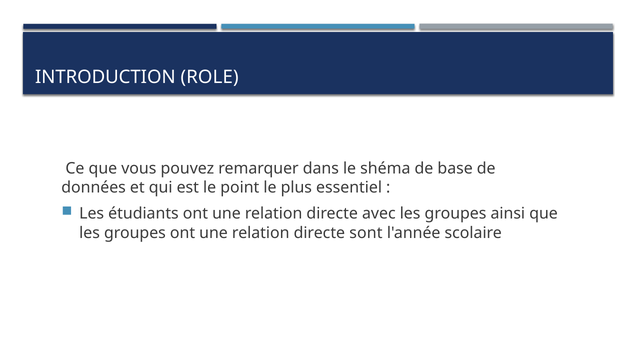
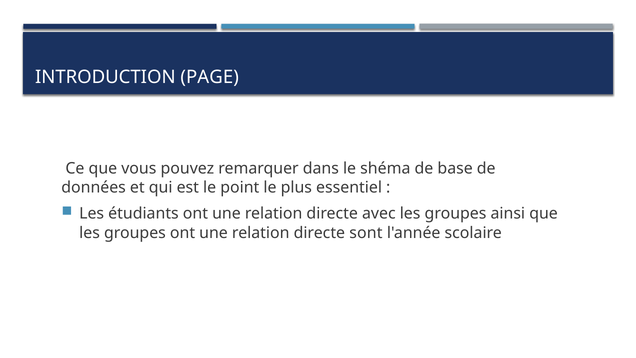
ROLE: ROLE -> PAGE (210, 77)
